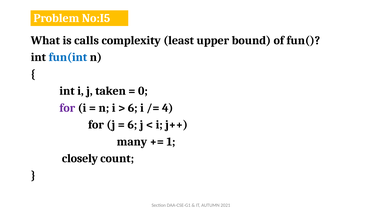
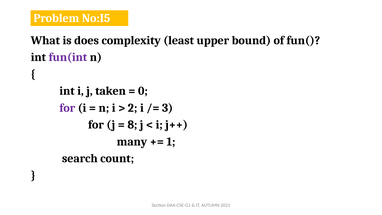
calls: calls -> does (87, 40)
fun(int colour: blue -> purple (68, 57)
6: 6 -> 2 (133, 108)
4: 4 -> 3 (168, 108)
6: 6 -> 8 (132, 125)
closely: closely -> search (80, 158)
